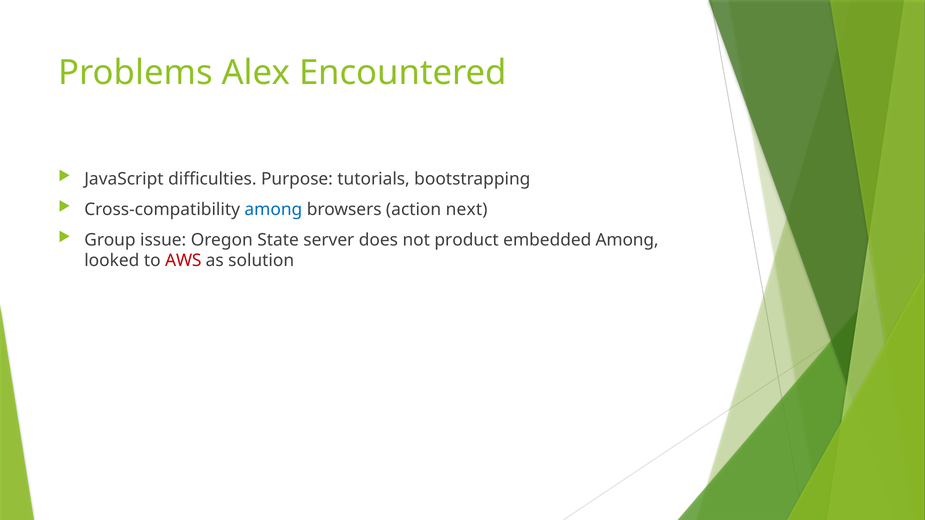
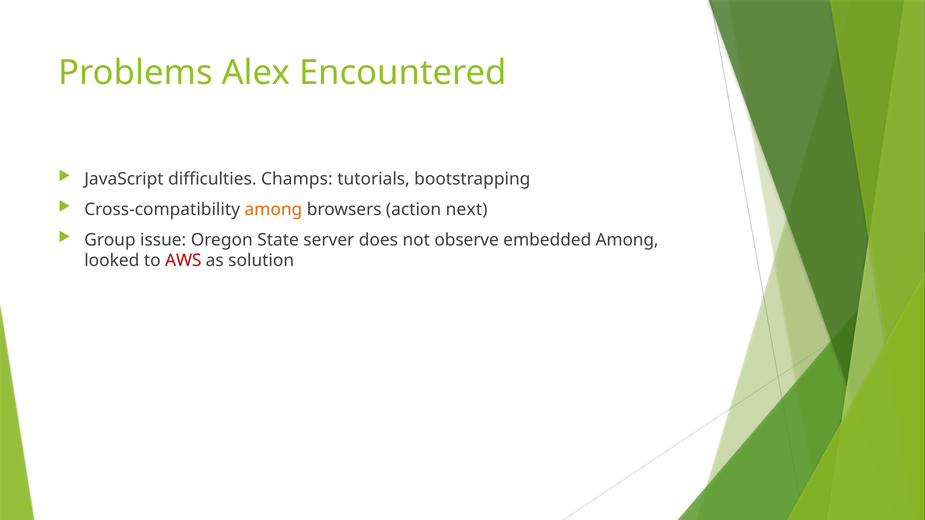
Purpose: Purpose -> Champs (297, 179)
among colour: blue -> orange (273, 209)
product: product -> observe (467, 240)
